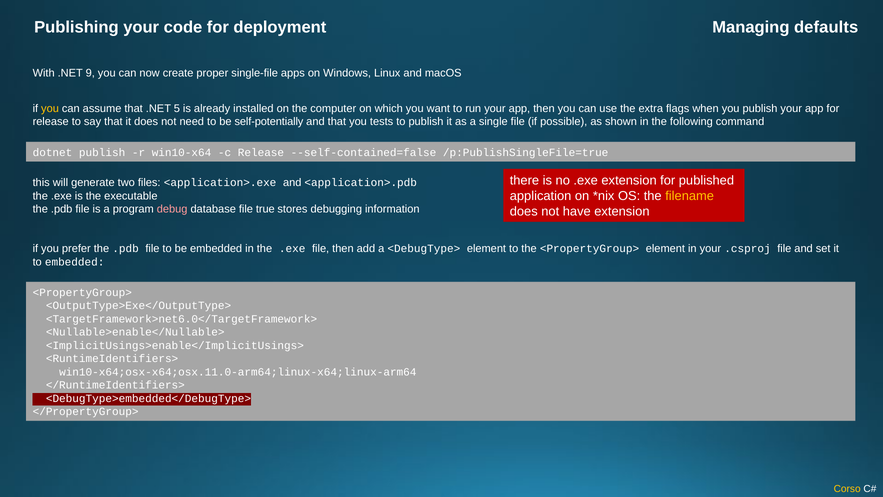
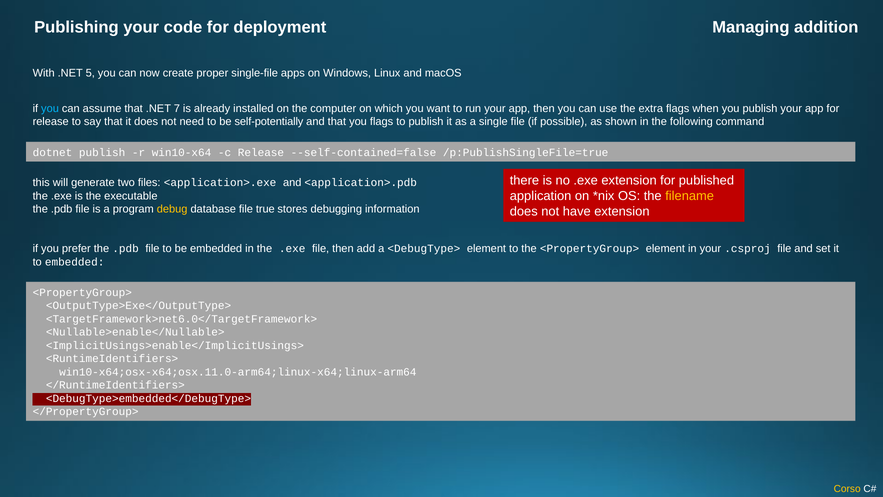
defaults: defaults -> addition (826, 27)
9: 9 -> 5 (90, 73)
you colour: yellow -> light blue (50, 108)
5: 5 -> 7 (177, 108)
you tests: tests -> flags (382, 122)
debug colour: pink -> yellow (172, 209)
